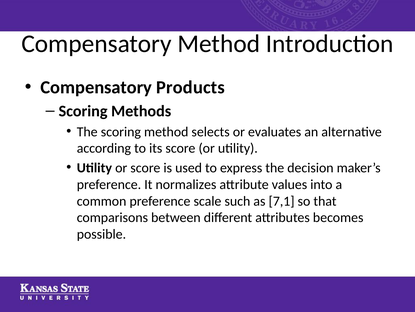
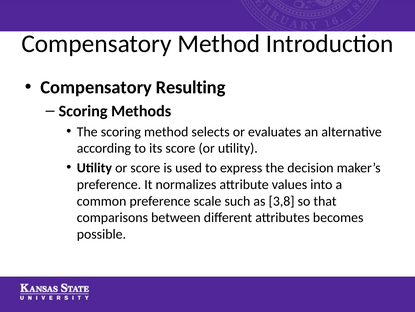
Products: Products -> Resulting (191, 87)
7,1: 7,1 -> 3,8 (282, 201)
